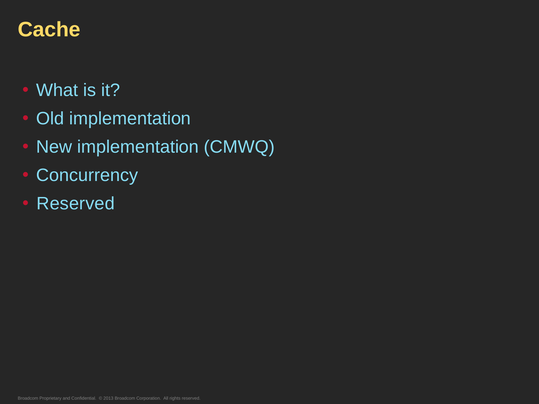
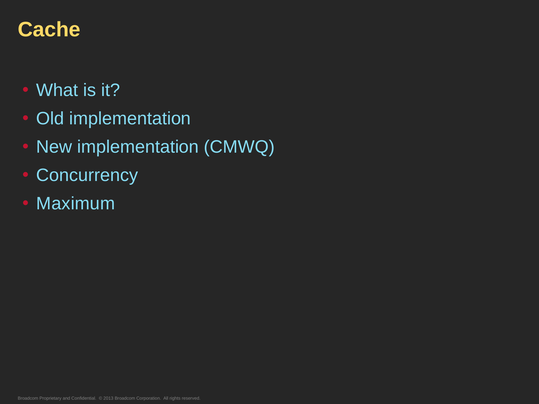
Reserved: Reserved -> Maximum (76, 204)
